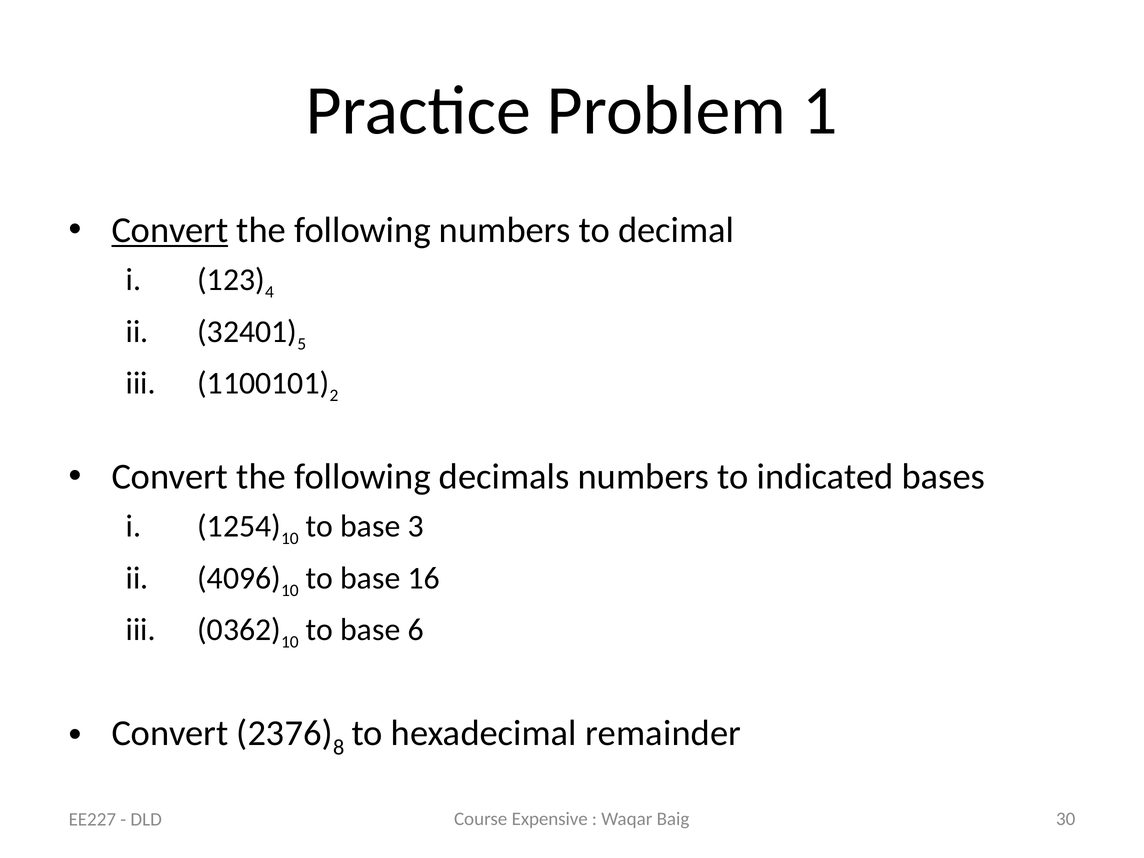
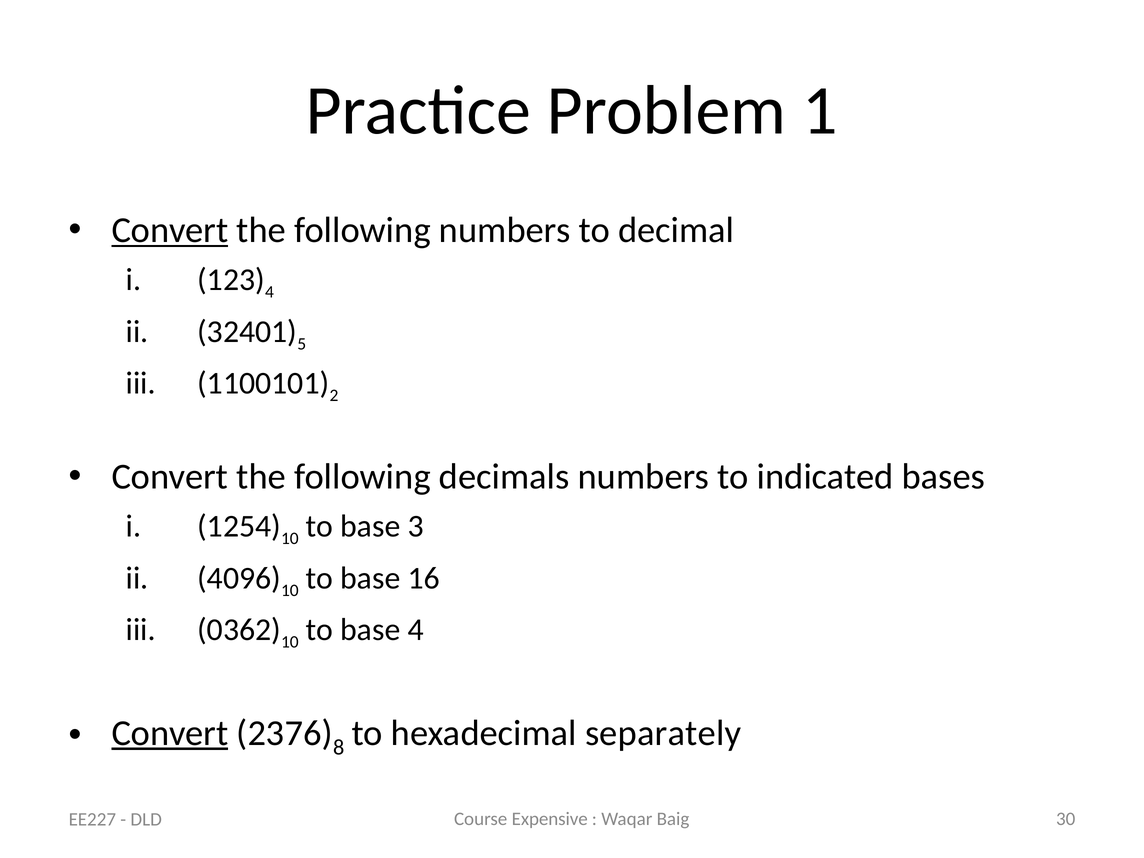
base 6: 6 -> 4 (416, 630)
Convert underline: none -> present (170, 733)
remainder: remainder -> separately (663, 733)
